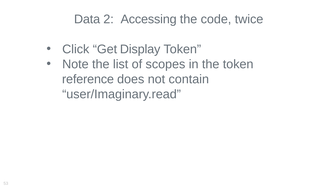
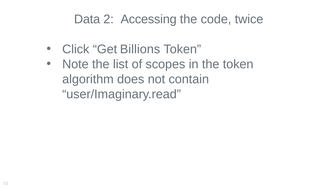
Display: Display -> Billions (140, 49)
reference: reference -> algorithm (88, 79)
